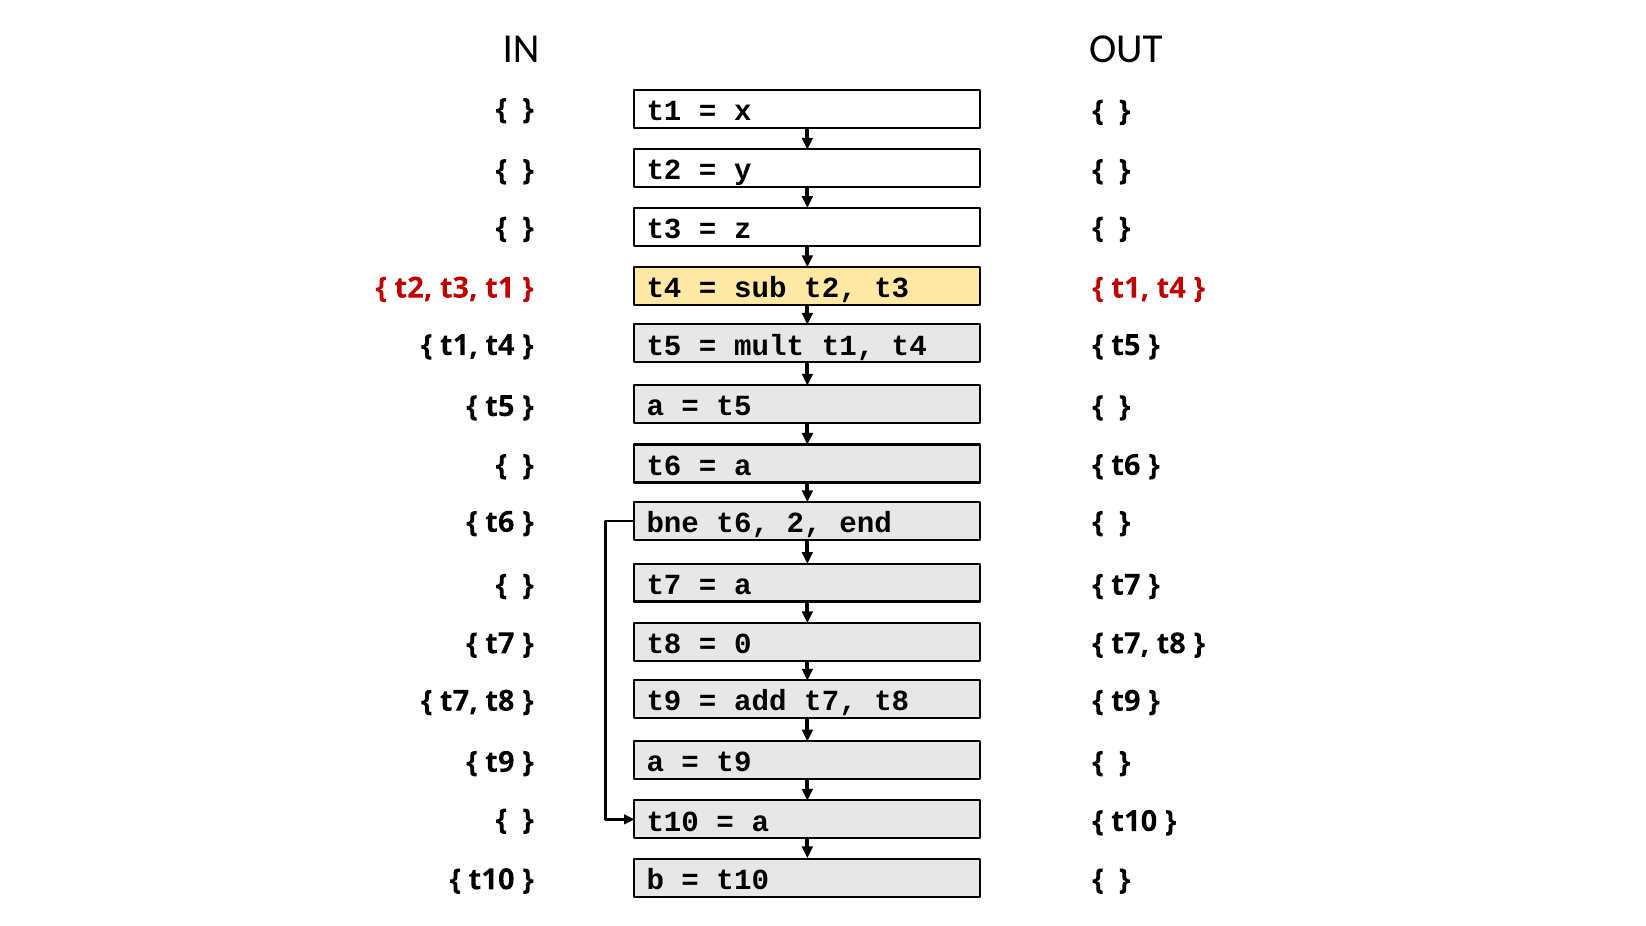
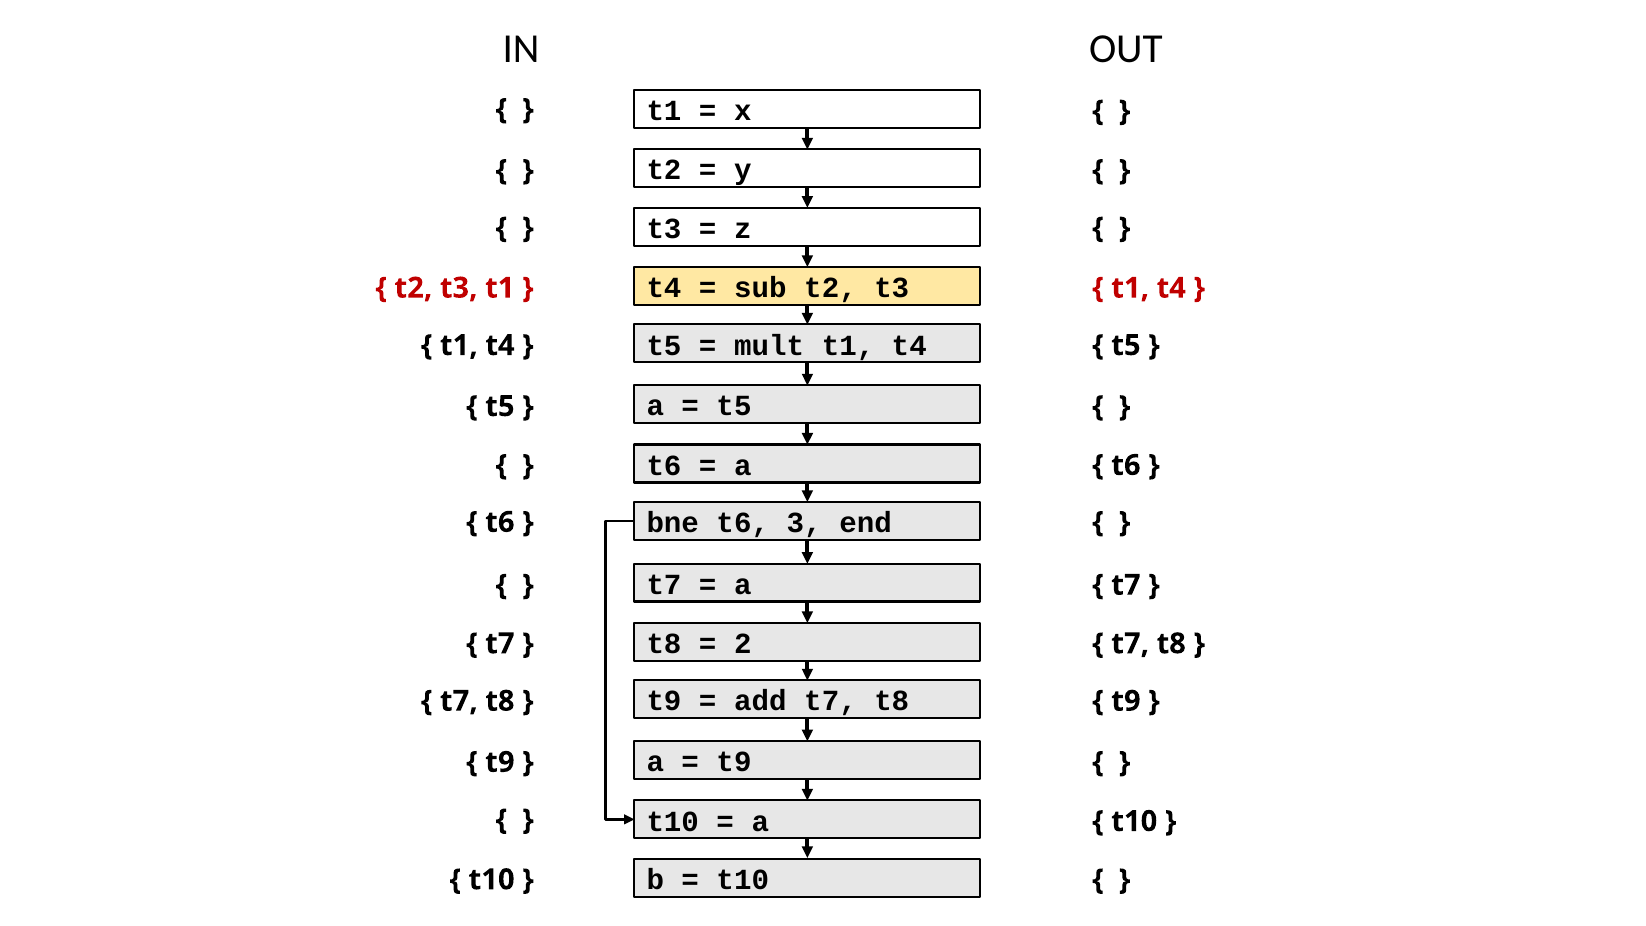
2: 2 -> 3 (804, 523)
0: 0 -> 2 (743, 644)
